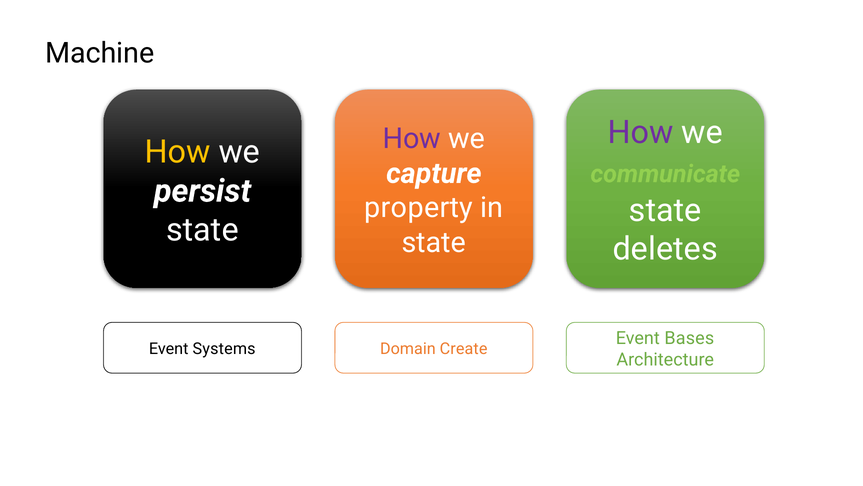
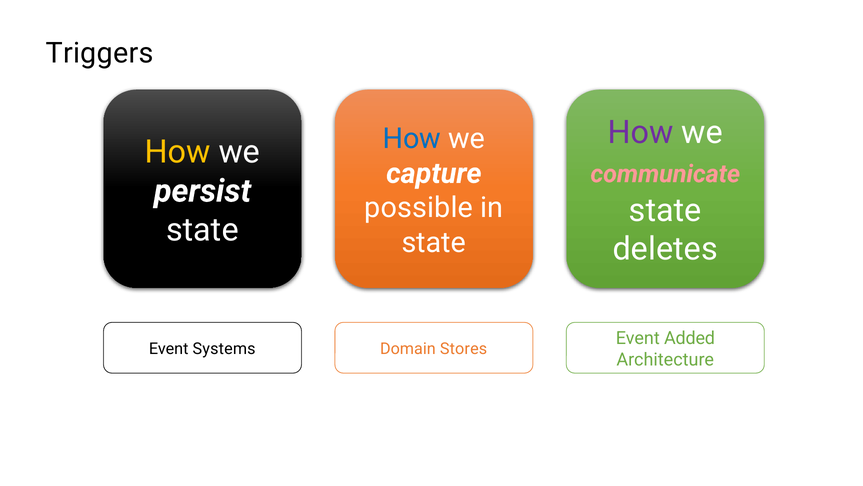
Machine: Machine -> Triggers (100, 53)
How colour: purple -> blue (412, 139)
communicate colour: light green -> pink (665, 174)
property: property -> possible (419, 208)
Bases: Bases -> Added (690, 338)
Create: Create -> Stores (464, 348)
